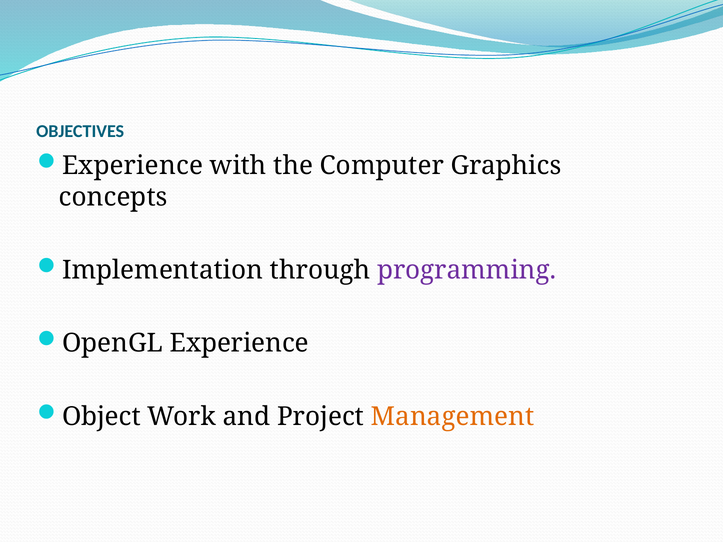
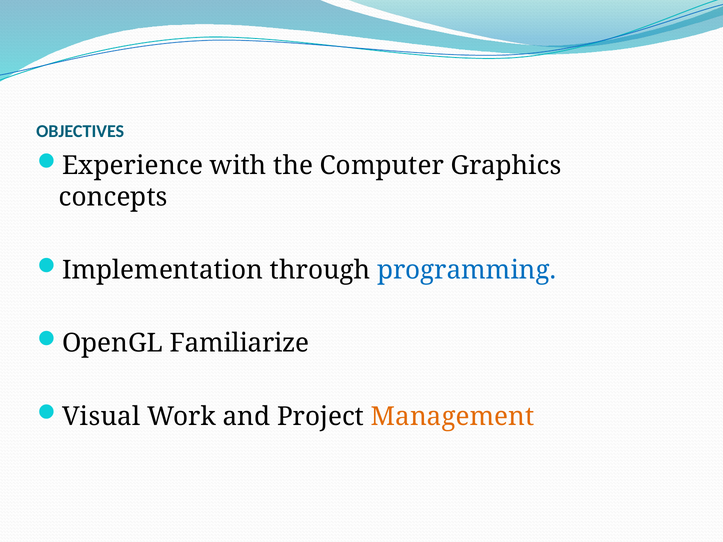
programming colour: purple -> blue (467, 270)
OpenGL Experience: Experience -> Familiarize (239, 344)
Object: Object -> Visual (101, 417)
